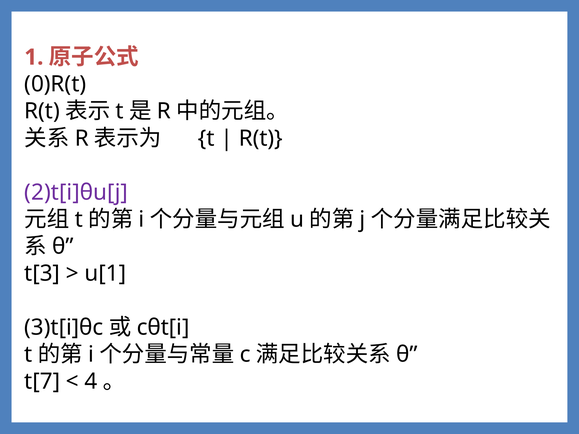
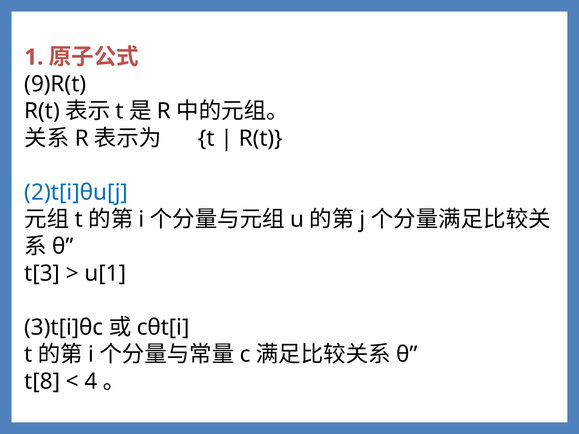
0)R(t: 0)R(t -> 9)R(t (55, 84)
2)t[i]θu[j colour: purple -> blue (76, 192)
t[7: t[7 -> t[8 (42, 382)
